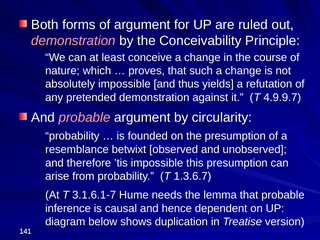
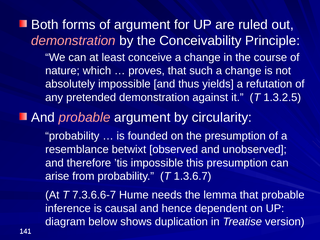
4.9.9.7: 4.9.9.7 -> 1.3.2.5 (282, 97)
3.1.6.1-7: 3.1.6.1-7 -> 7.3.6.6-7 (94, 195)
